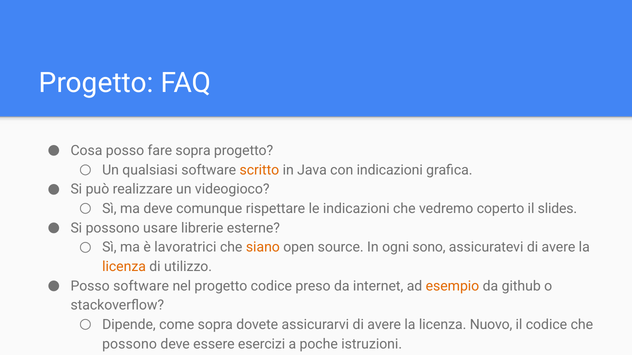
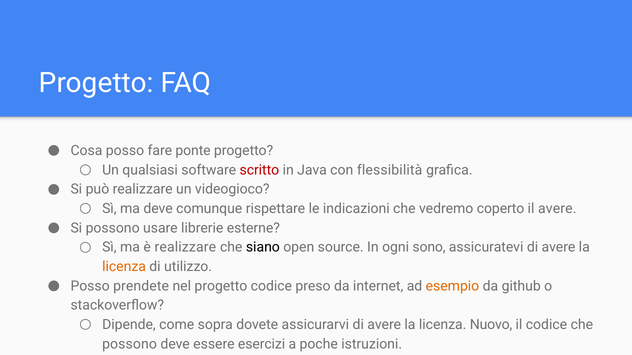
fare sopra: sopra -> ponte (193, 151)
scritto colour: orange -> red (259, 170)
con indicazioni: indicazioni -> flessibilità (390, 170)
il slides: slides -> avere (557, 209)
è lavoratrici: lavoratrici -> realizzare (185, 248)
siano colour: orange -> black (263, 248)
Posso software: software -> prendete (141, 286)
